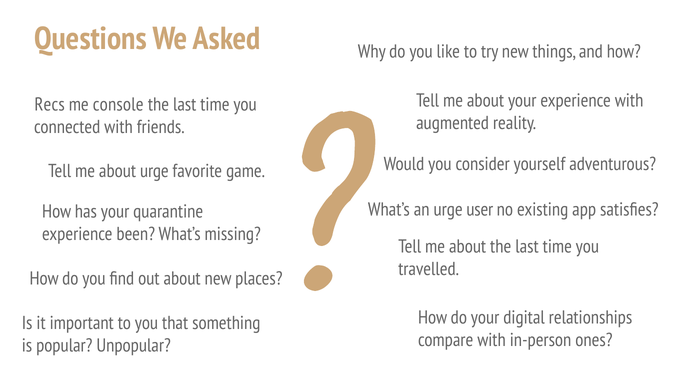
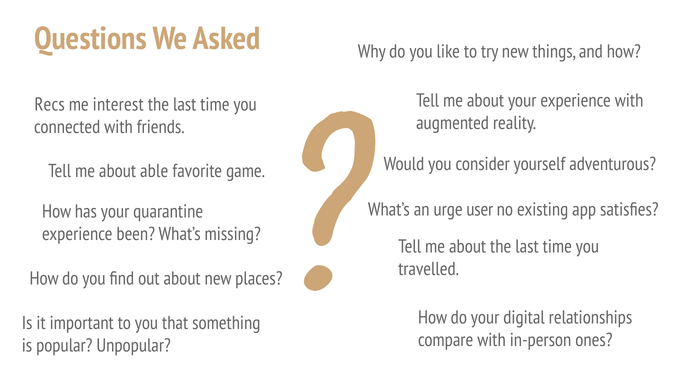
console: console -> interest (118, 105)
about urge: urge -> able (154, 171)
